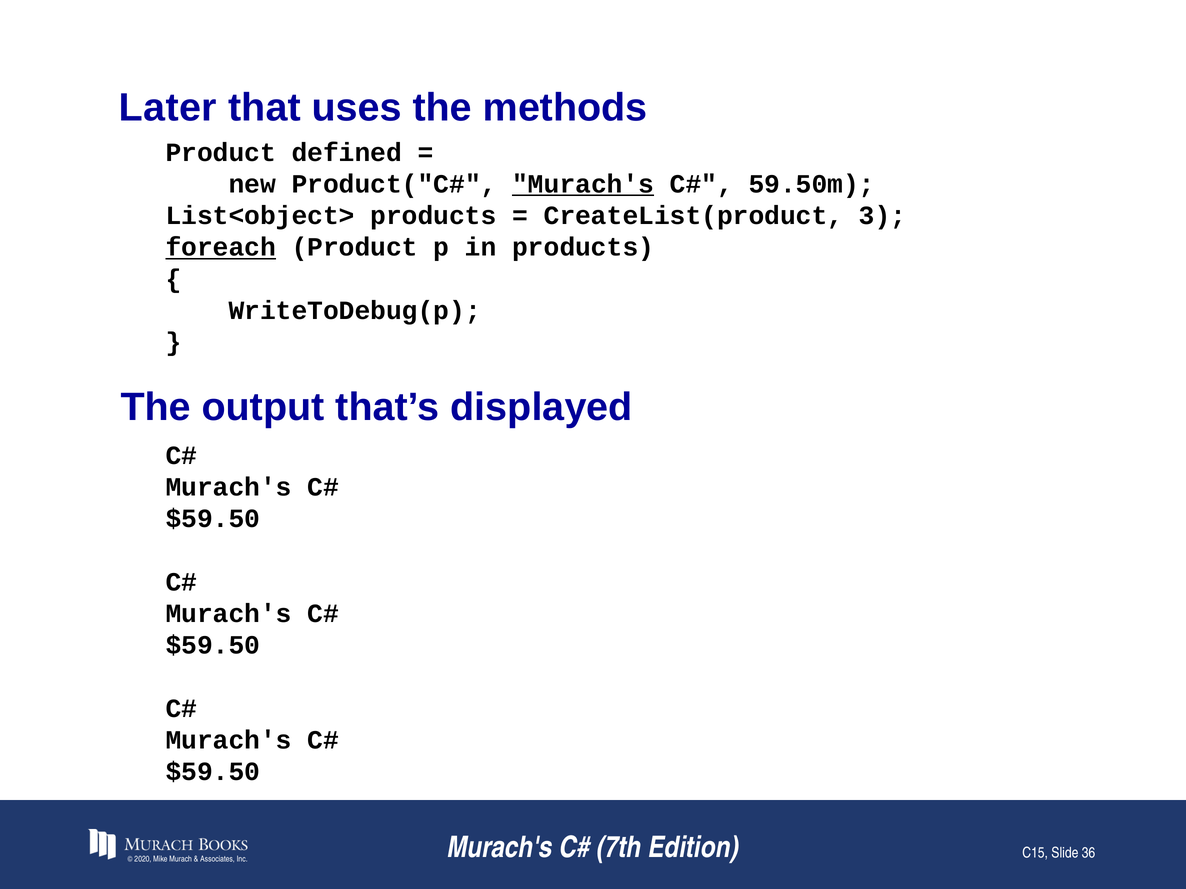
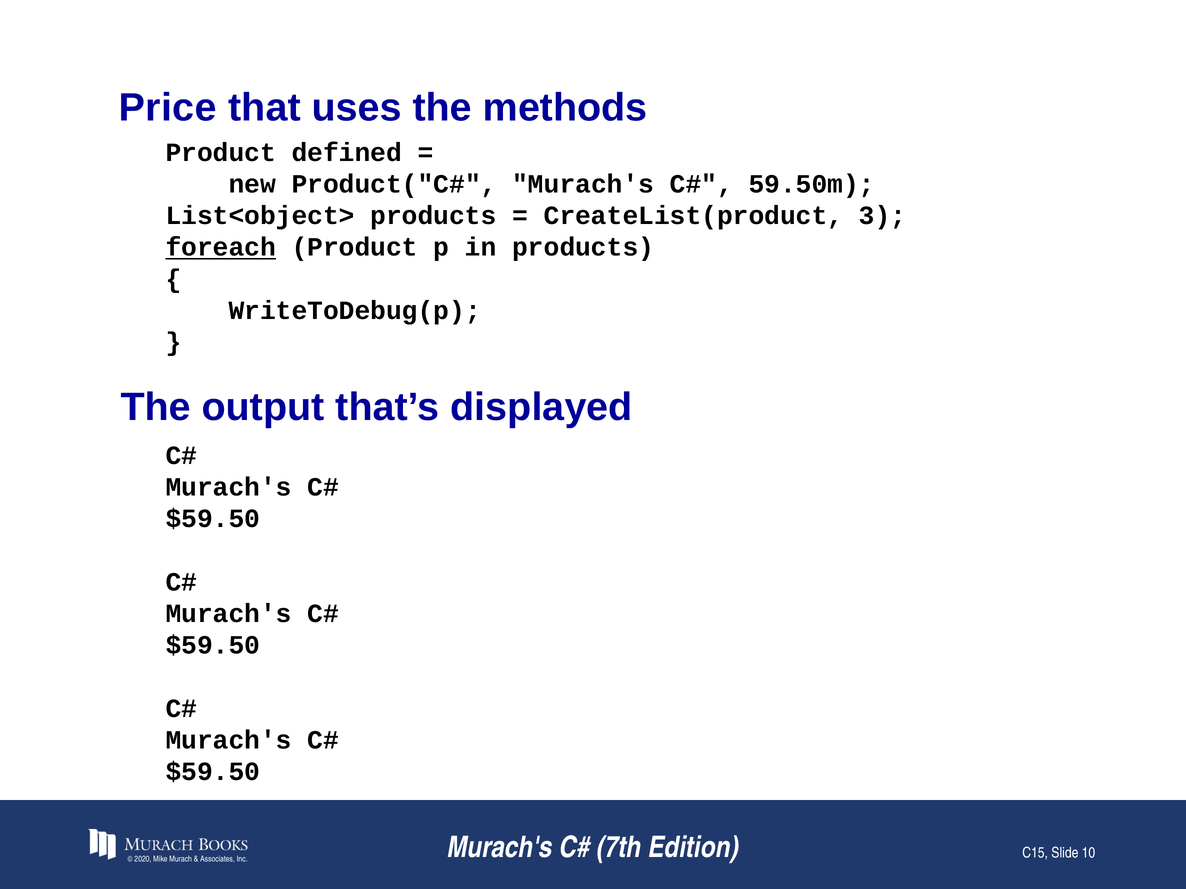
Later: Later -> Price (168, 108)
Murach's underline: present -> none (583, 184)
36: 36 -> 10 (1088, 853)
